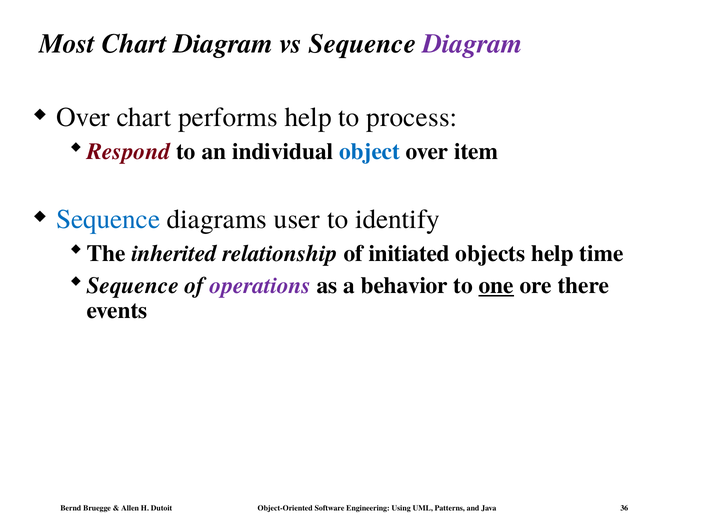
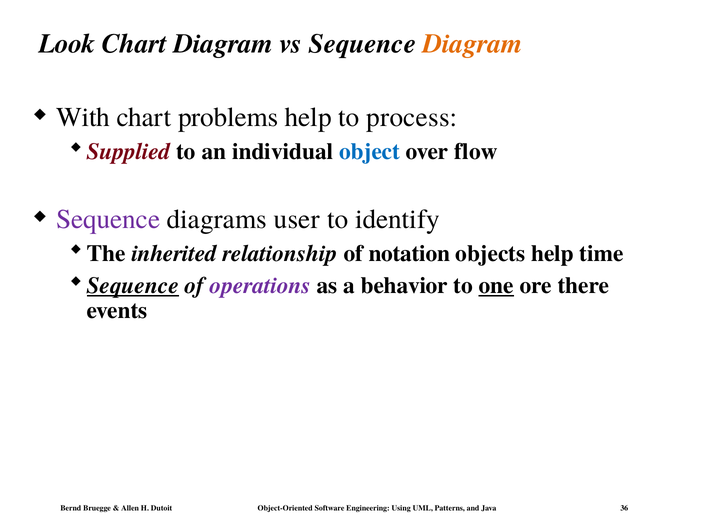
Most: Most -> Look (67, 44)
Diagram colour: purple -> orange (473, 44)
Over: Over -> With (83, 117)
performs: performs -> problems (228, 117)
Respond: Respond -> Supplied (129, 152)
item: item -> flow (476, 152)
Sequence colour: blue -> purple (108, 219)
initiated: initiated -> notation (409, 254)
Sequence underline: none -> present (133, 286)
